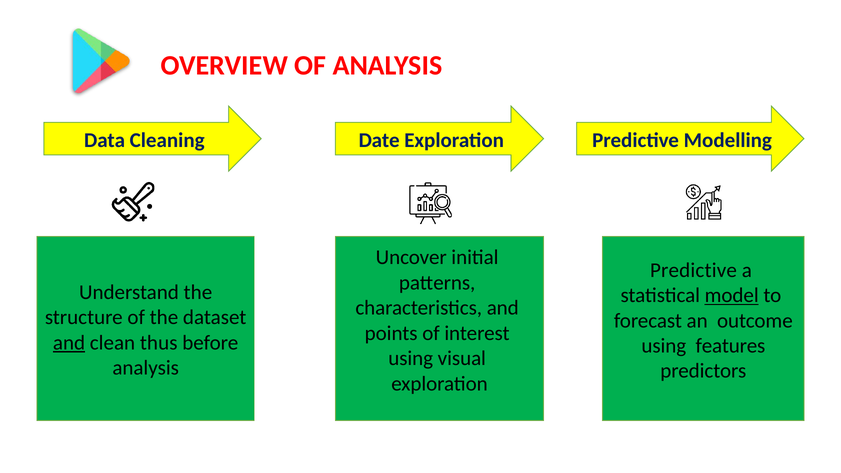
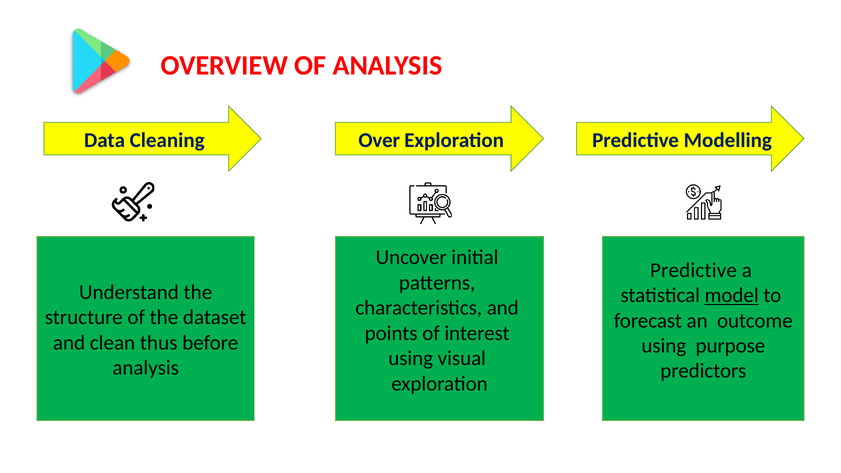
Date: Date -> Over (379, 140)
and underline: present -> none (69, 343)
features: features -> purpose (730, 346)
